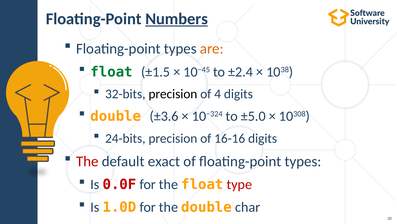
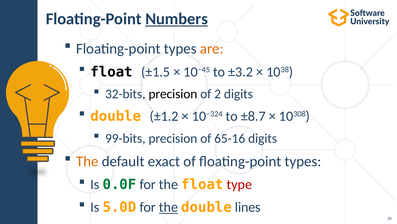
float colour: green -> black (112, 72)
±2.4: ±2.4 -> ±3.2 (241, 72)
4: 4 -> 2 (218, 94)
±3.6: ±3.6 -> ±1.2 (164, 116)
±5.0: ±5.0 -> ±8.7 (253, 116)
24-bits: 24-bits -> 99-bits (125, 138)
16-16: 16-16 -> 65-16 (230, 138)
The colour: red -> orange (87, 161)
0.0F colour: red -> green (119, 184)
1.0D: 1.0D -> 5.0D (119, 207)
the underline: none -> present (168, 207)
char: char -> lines (248, 207)
